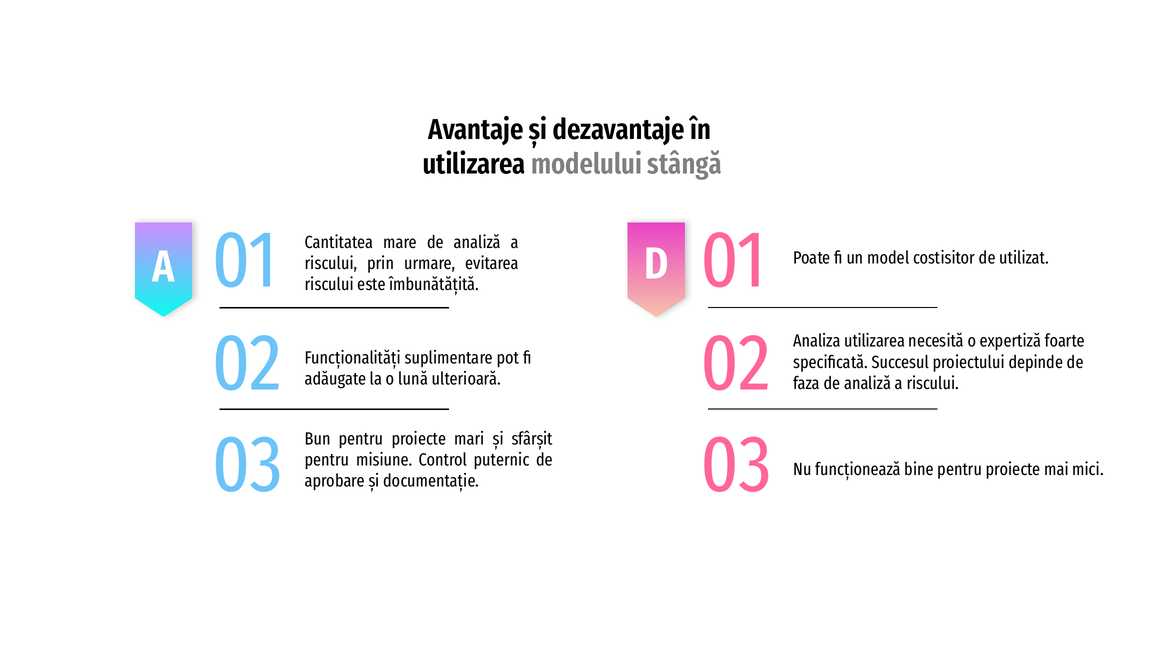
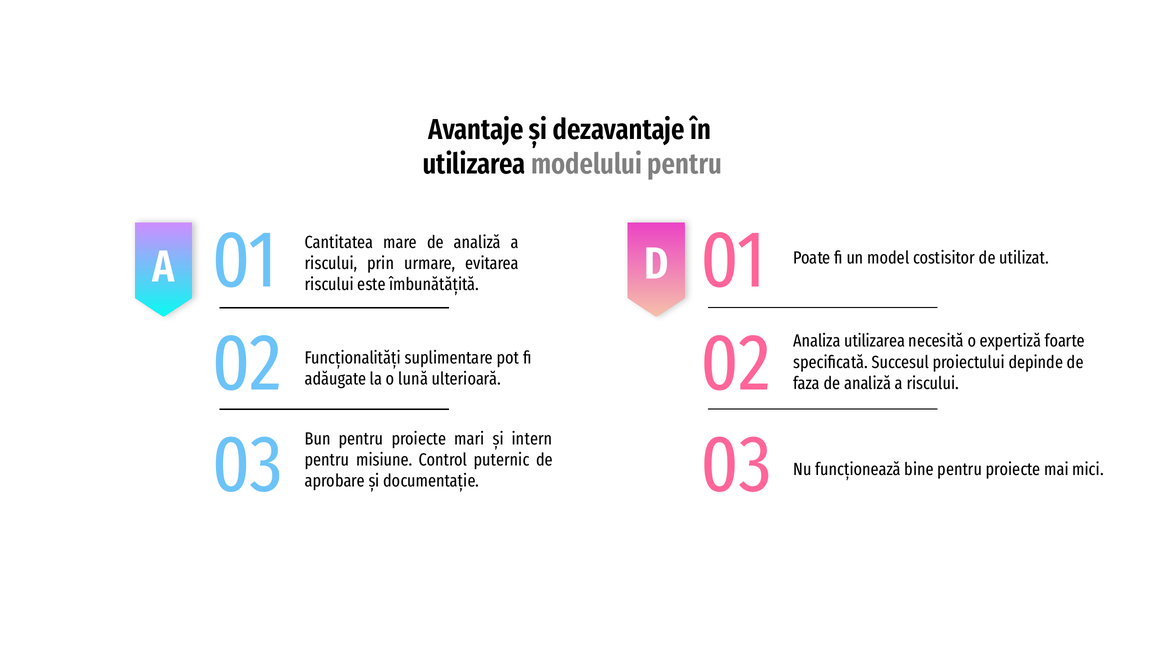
modelului stângă: stângă -> pentru (685, 164)
sfârșit: sfârșit -> intern (532, 439)
